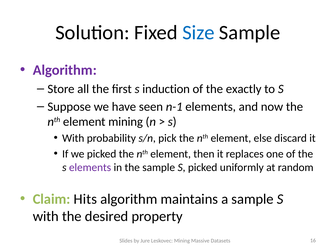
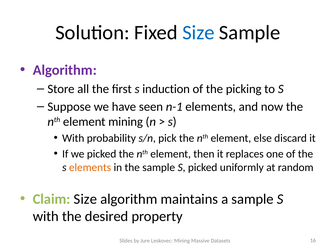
exactly: exactly -> picking (244, 89)
elements colour: purple -> orange (90, 167)
Claim Hits: Hits -> Size (85, 199)
